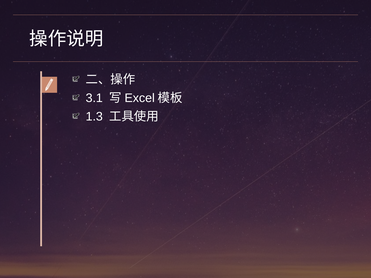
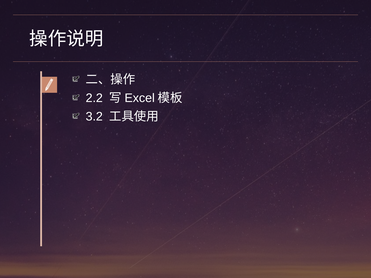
3.1: 3.1 -> 2.2 (94, 98)
1.3: 1.3 -> 3.2 (94, 117)
